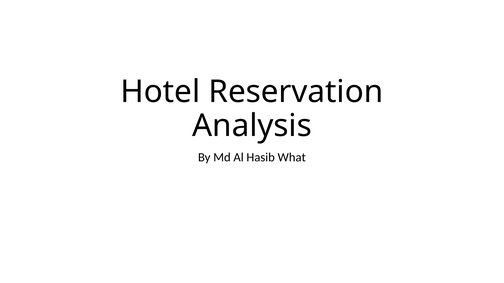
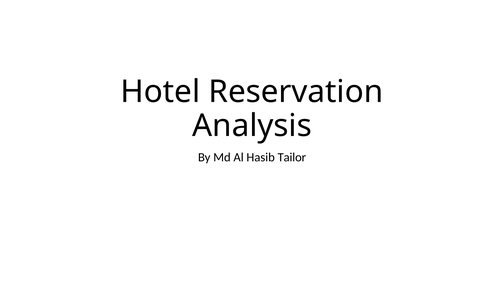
What: What -> Tailor (292, 158)
